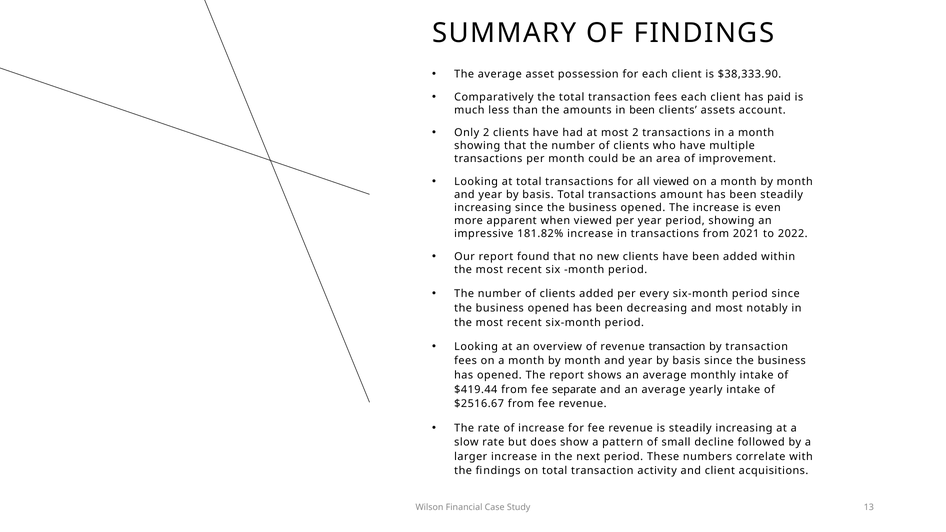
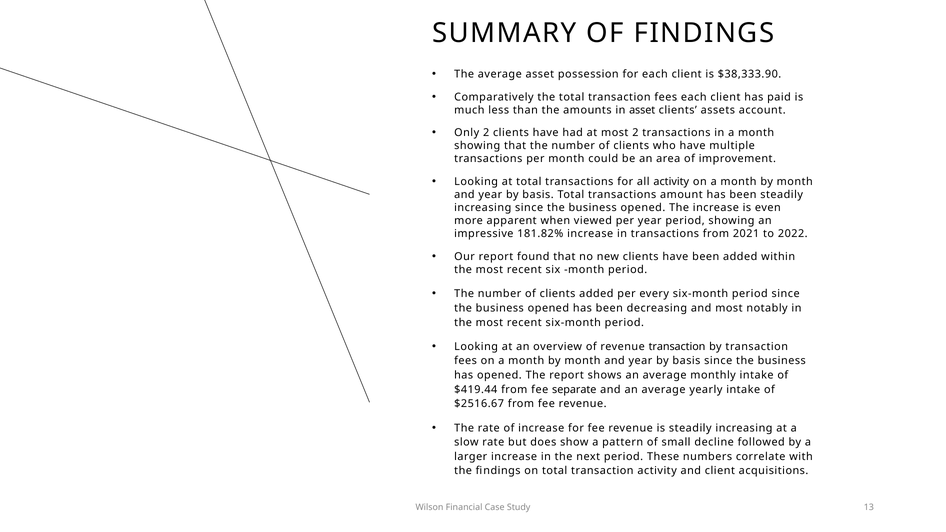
in been: been -> asset (642, 110)
all viewed: viewed -> activity (671, 182)
